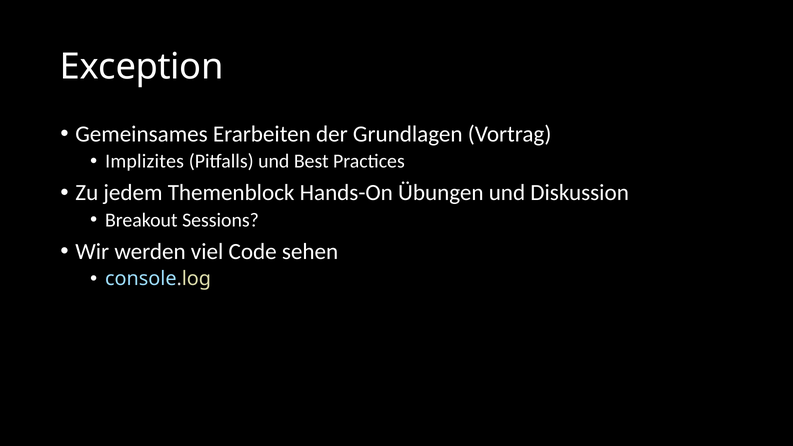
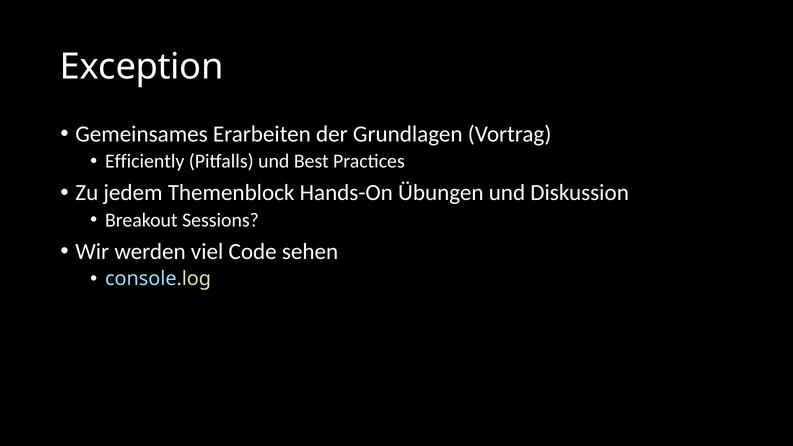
Implizites: Implizites -> Efficiently (145, 161)
